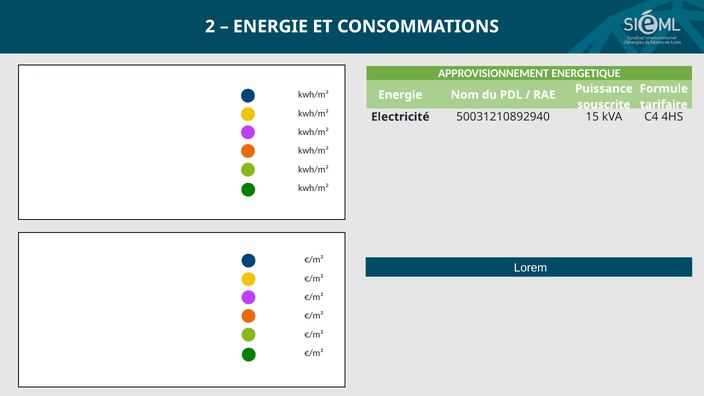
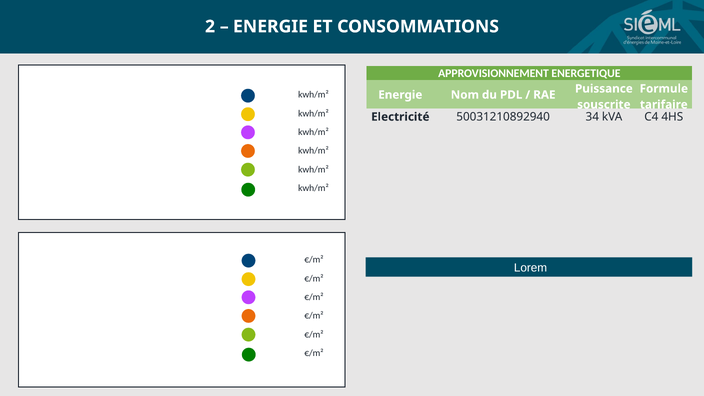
15: 15 -> 34 (592, 117)
